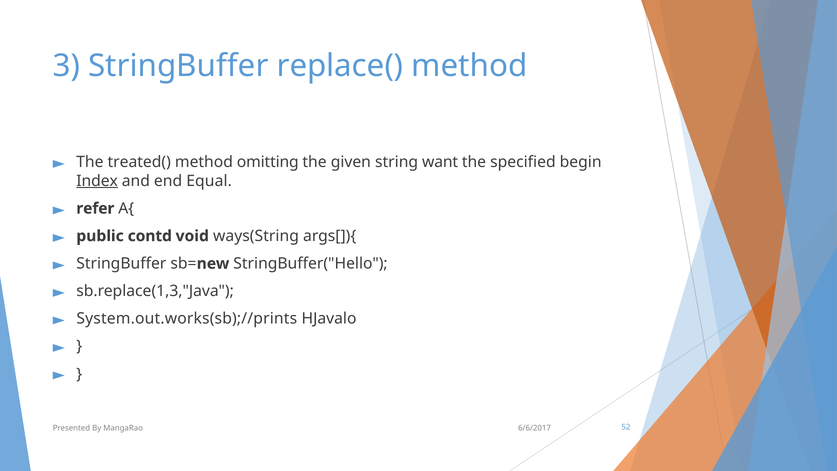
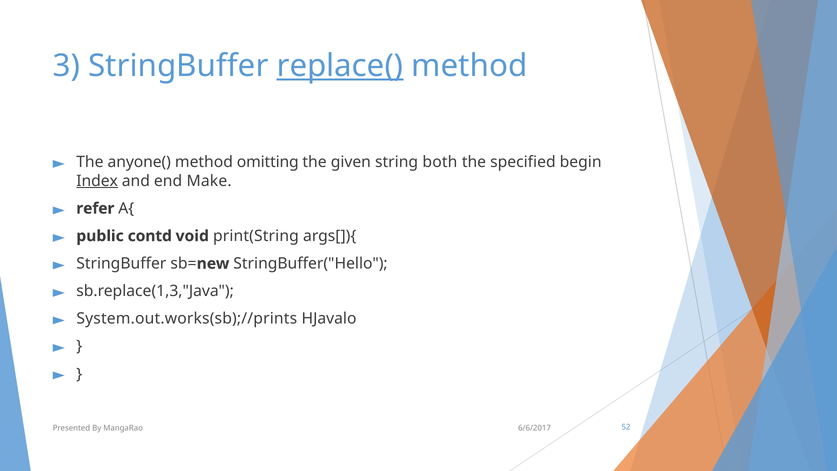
replace( underline: none -> present (340, 66)
treated(: treated( -> anyone( (139, 162)
want: want -> both (440, 162)
Equal: Equal -> Make (209, 181)
ways(String: ways(String -> print(String (256, 236)
